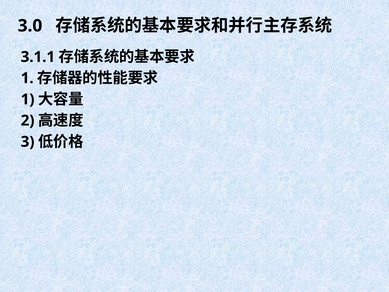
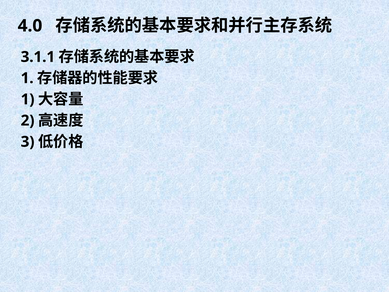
3.0: 3.0 -> 4.0 (30, 26)
